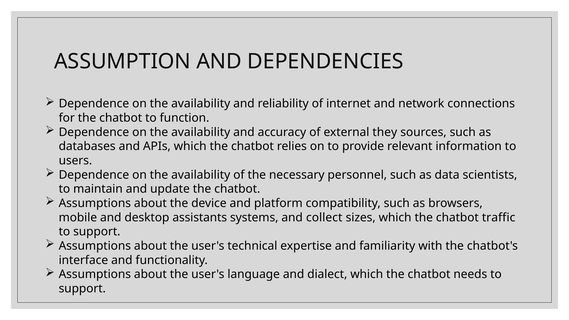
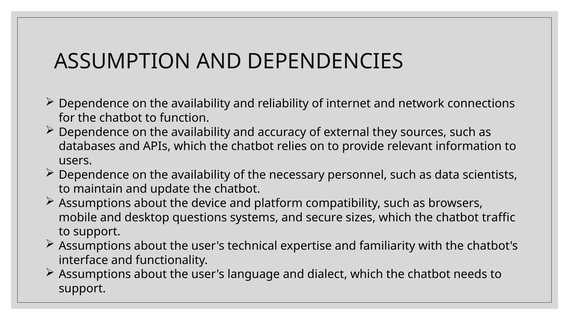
assistants: assistants -> questions (200, 218)
collect: collect -> secure (324, 218)
